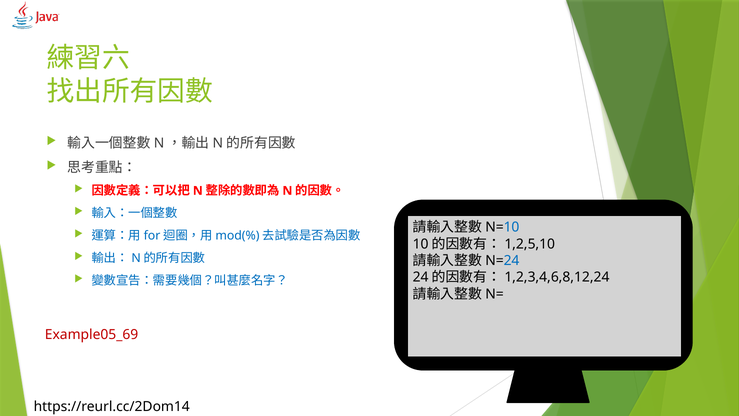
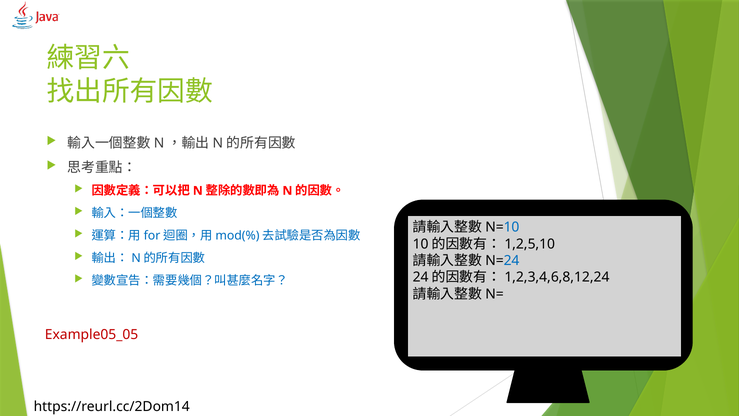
Example05_69: Example05_69 -> Example05_05 (92, 335)
